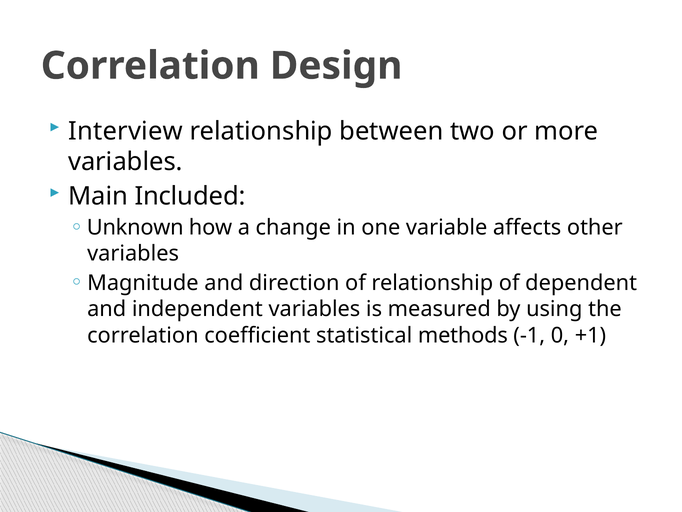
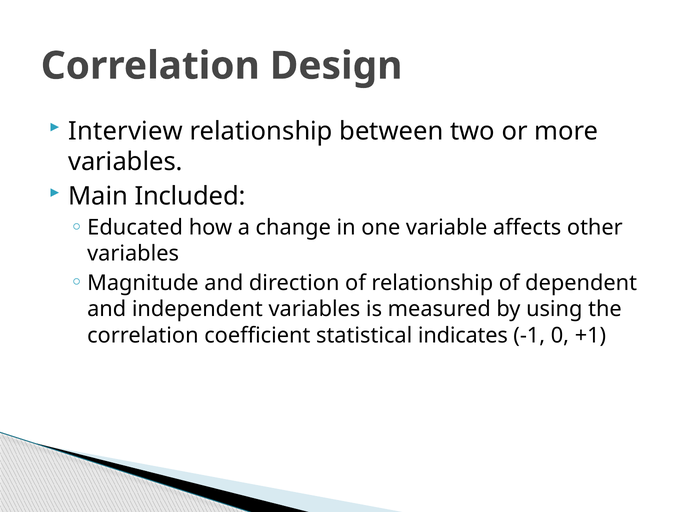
Unknown: Unknown -> Educated (135, 227)
methods: methods -> indicates (463, 335)
